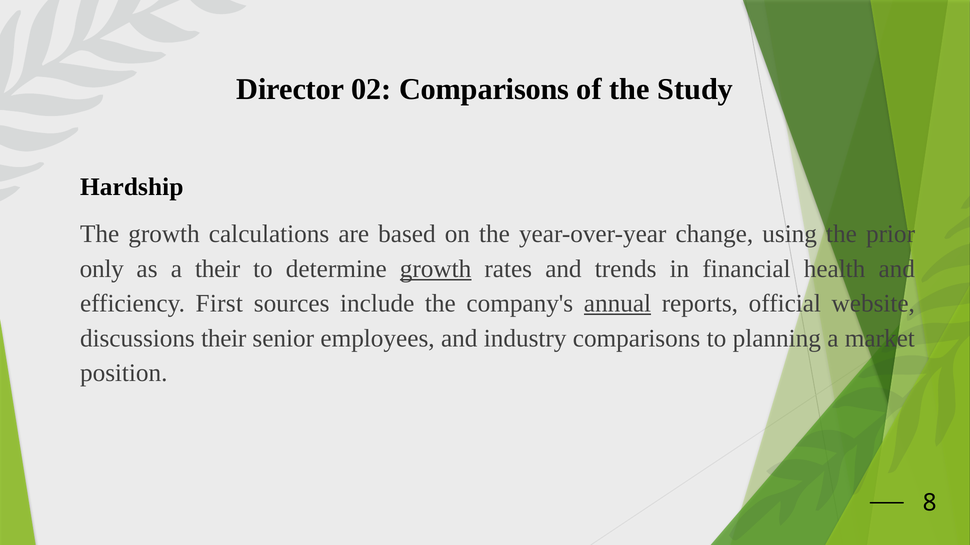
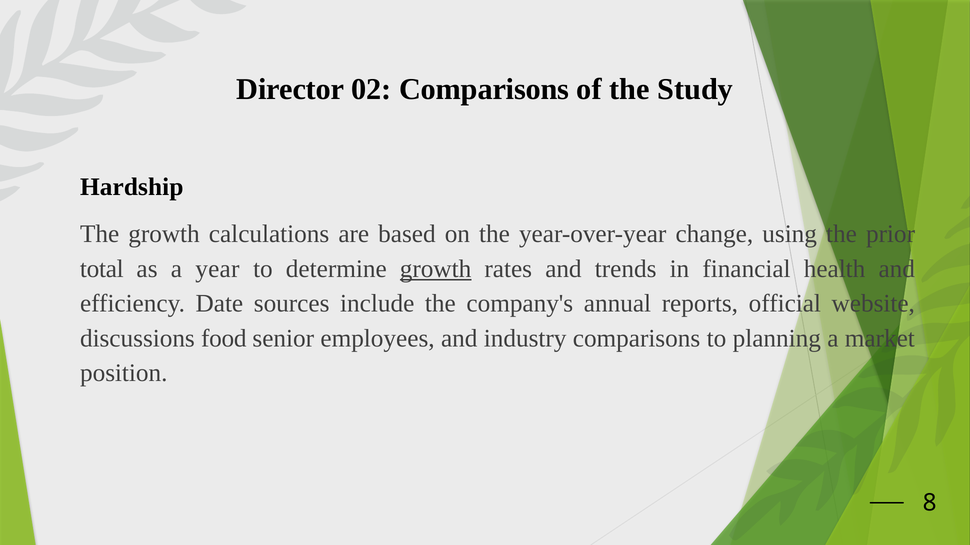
only: only -> total (102, 269)
a their: their -> year (217, 269)
First: First -> Date (219, 304)
annual underline: present -> none (617, 304)
discussions their: their -> food (224, 339)
